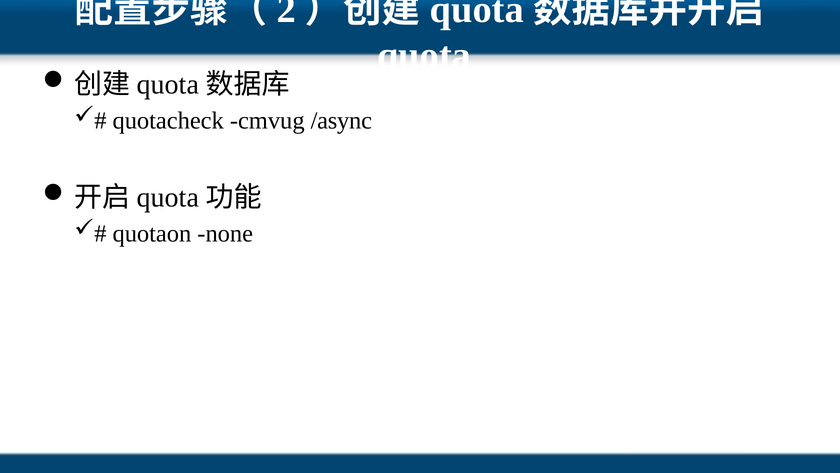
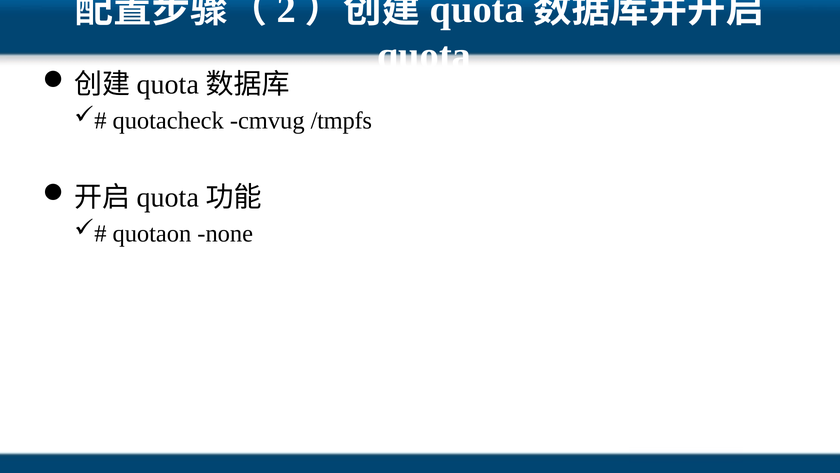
/async: /async -> /tmpfs (341, 121)
